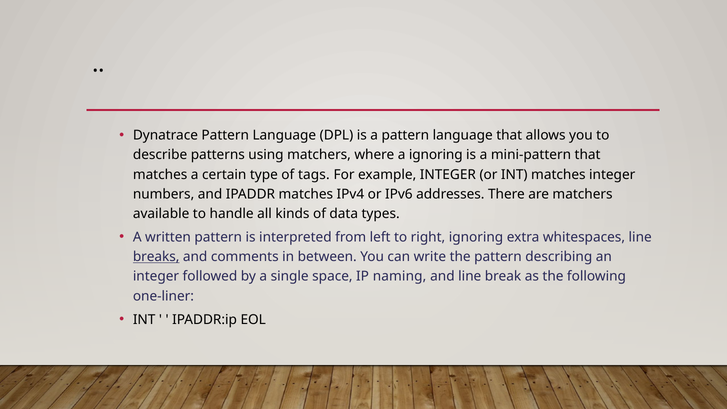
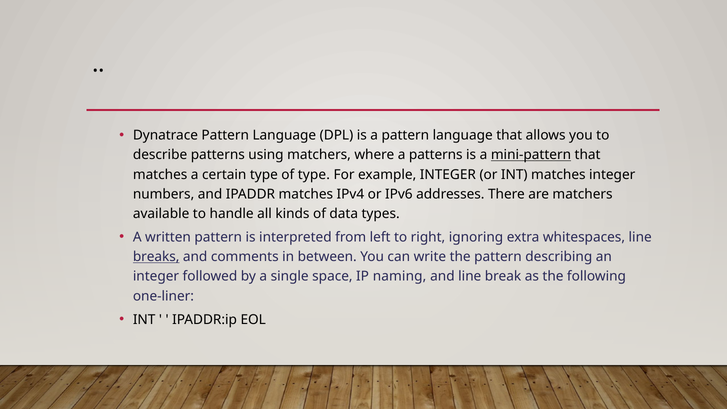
a ignoring: ignoring -> patterns (436, 155)
mini-pattern underline: none -> present (531, 155)
of tags: tags -> type (314, 175)
